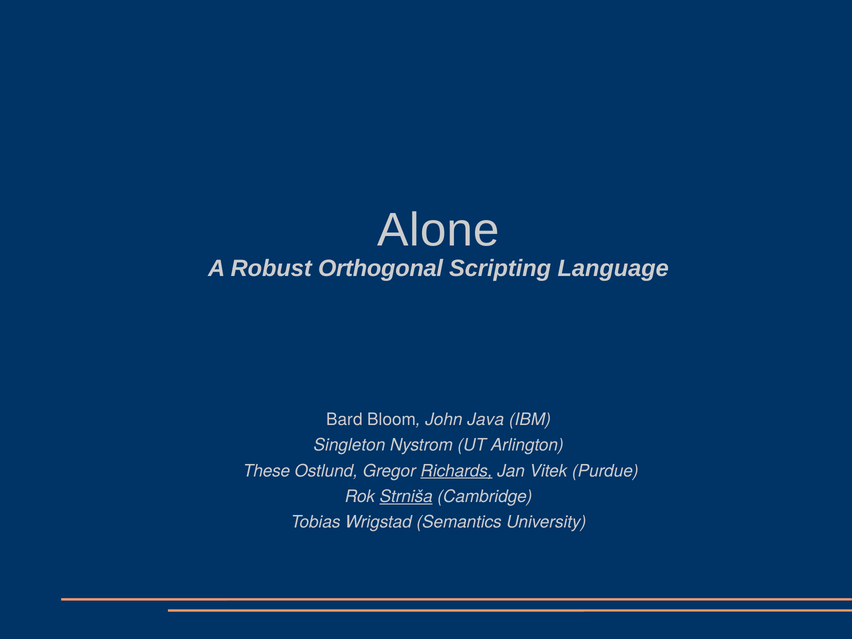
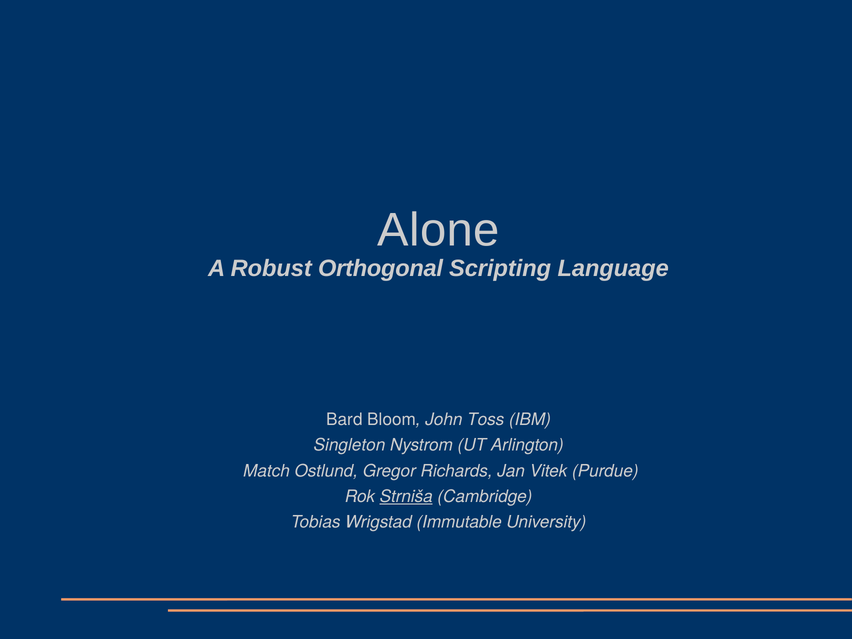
Java: Java -> Toss (486, 419)
These: These -> Match (267, 471)
Richards underline: present -> none (457, 471)
Semantics: Semantics -> Immutable (459, 522)
